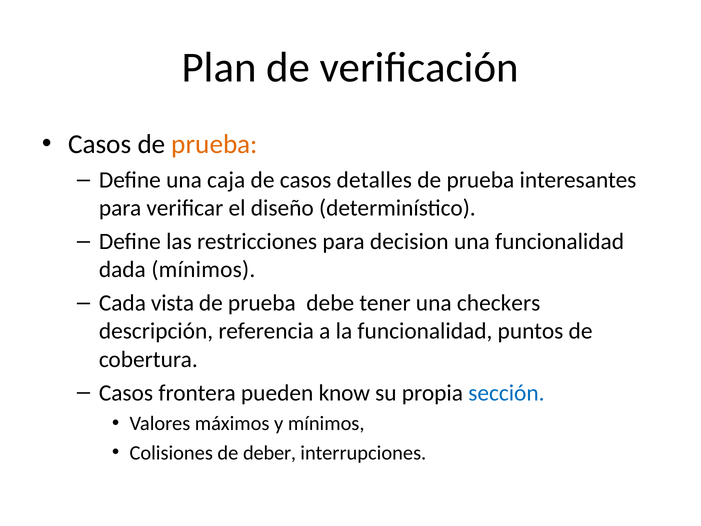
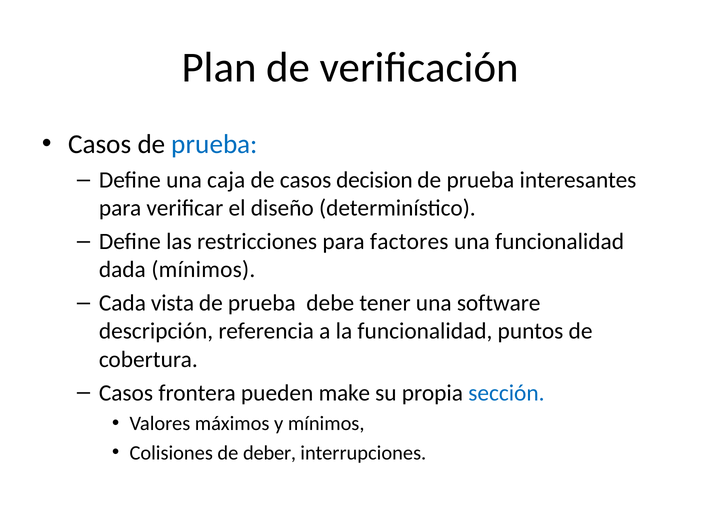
prueba colour: orange -> blue (215, 144)
detalles: detalles -> decision (374, 180)
decision: decision -> factores (409, 242)
checkers: checkers -> software (499, 303)
know: know -> make (344, 393)
